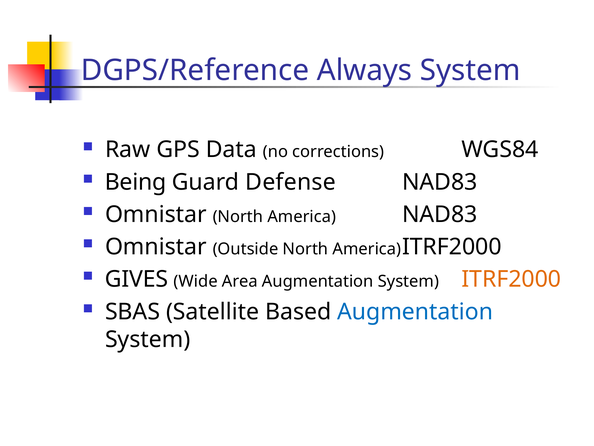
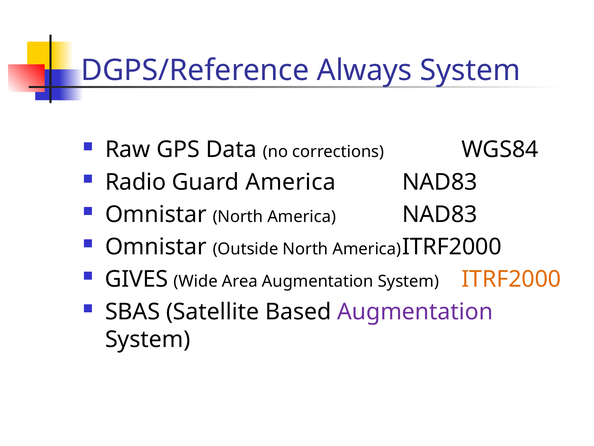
Being: Being -> Radio (136, 182)
Guard Defense: Defense -> America (291, 182)
Augmentation colour: blue -> purple (415, 311)
